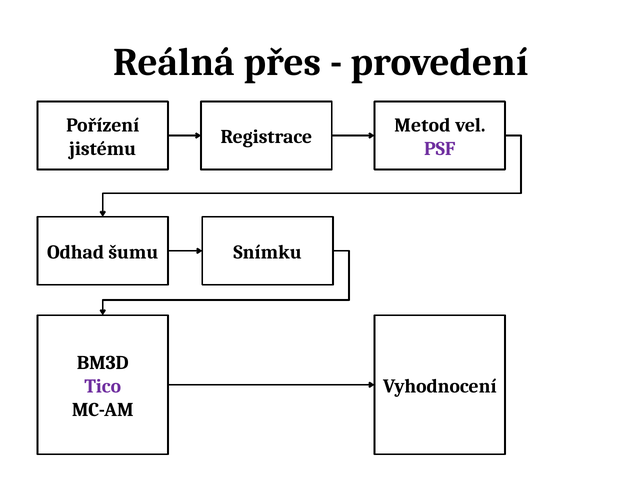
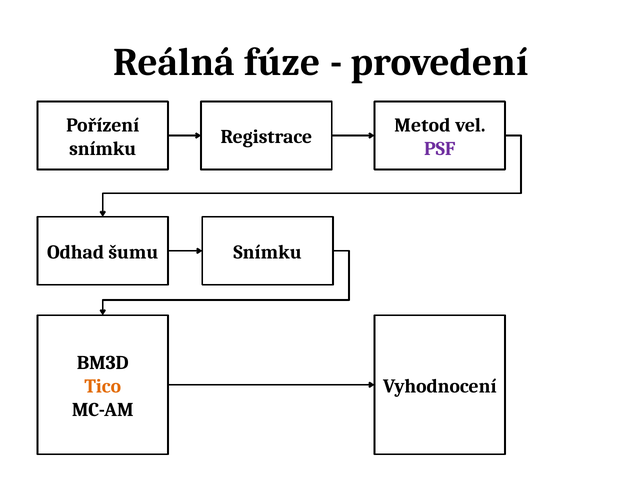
přes: přes -> fúze (282, 62)
jistému: jistému -> snímku (103, 149)
Tico colour: purple -> orange (103, 387)
